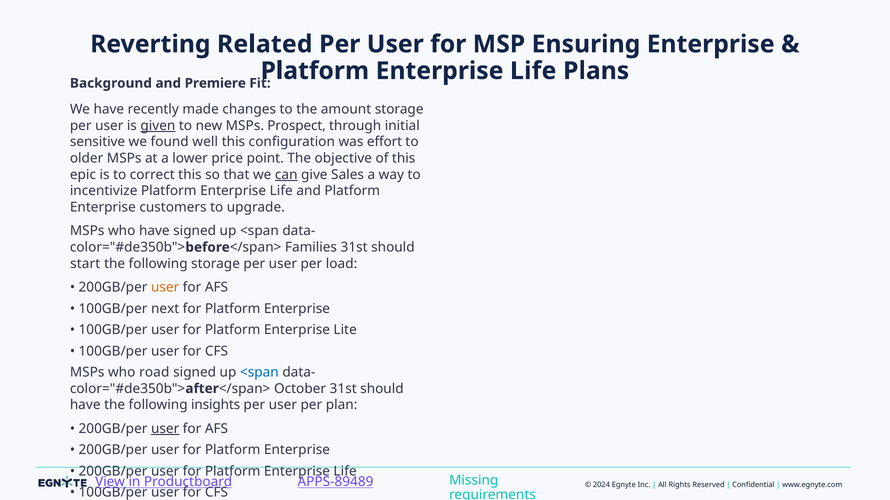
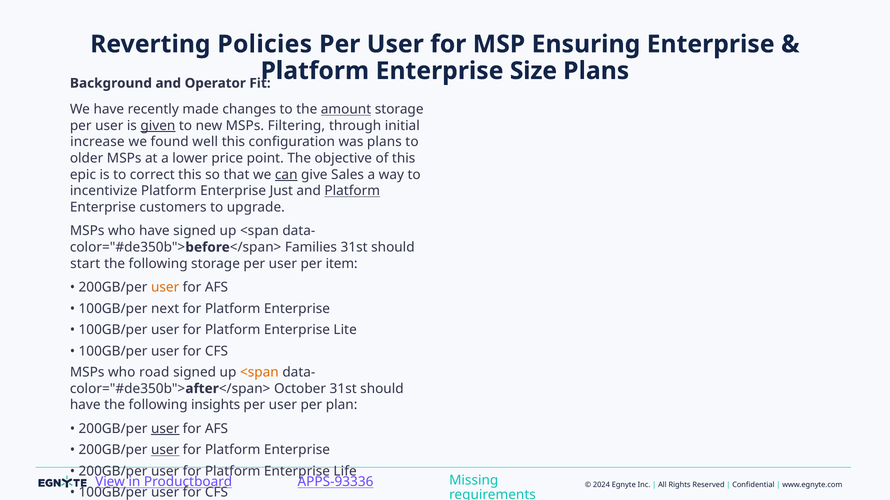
Related: Related -> Policies (265, 44)
Life: Life -> Size (533, 71)
Premiere: Premiere -> Operator (215, 83)
amount underline: none -> present (346, 110)
Prospect: Prospect -> Filtering (296, 126)
sensitive: sensitive -> increase (97, 142)
was effort: effort -> plans (384, 142)
incentivize Platform Enterprise Life: Life -> Just (281, 191)
Platform underline: none -> present (352, 191)
load: load -> item (342, 264)
<span colour: blue -> orange (259, 373)
user underline: none -> present (165, 450)
APPS-89489: APPS-89489 -> APPS-93336 (335, 482)
